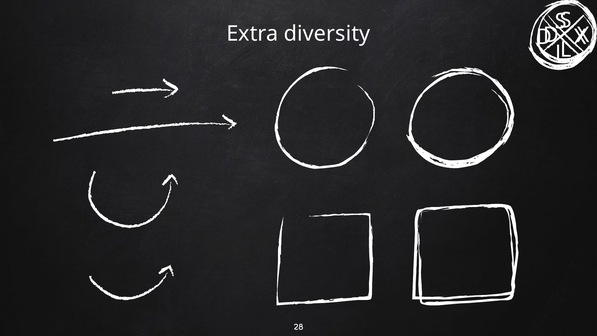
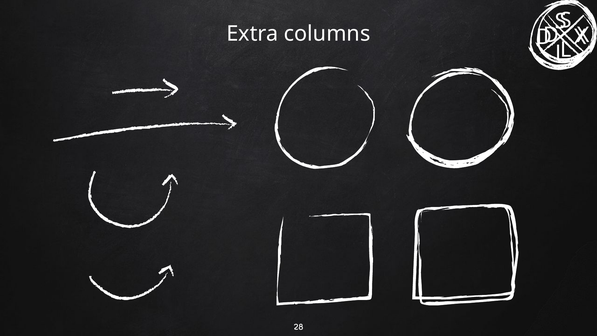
diversity: diversity -> columns (327, 34)
